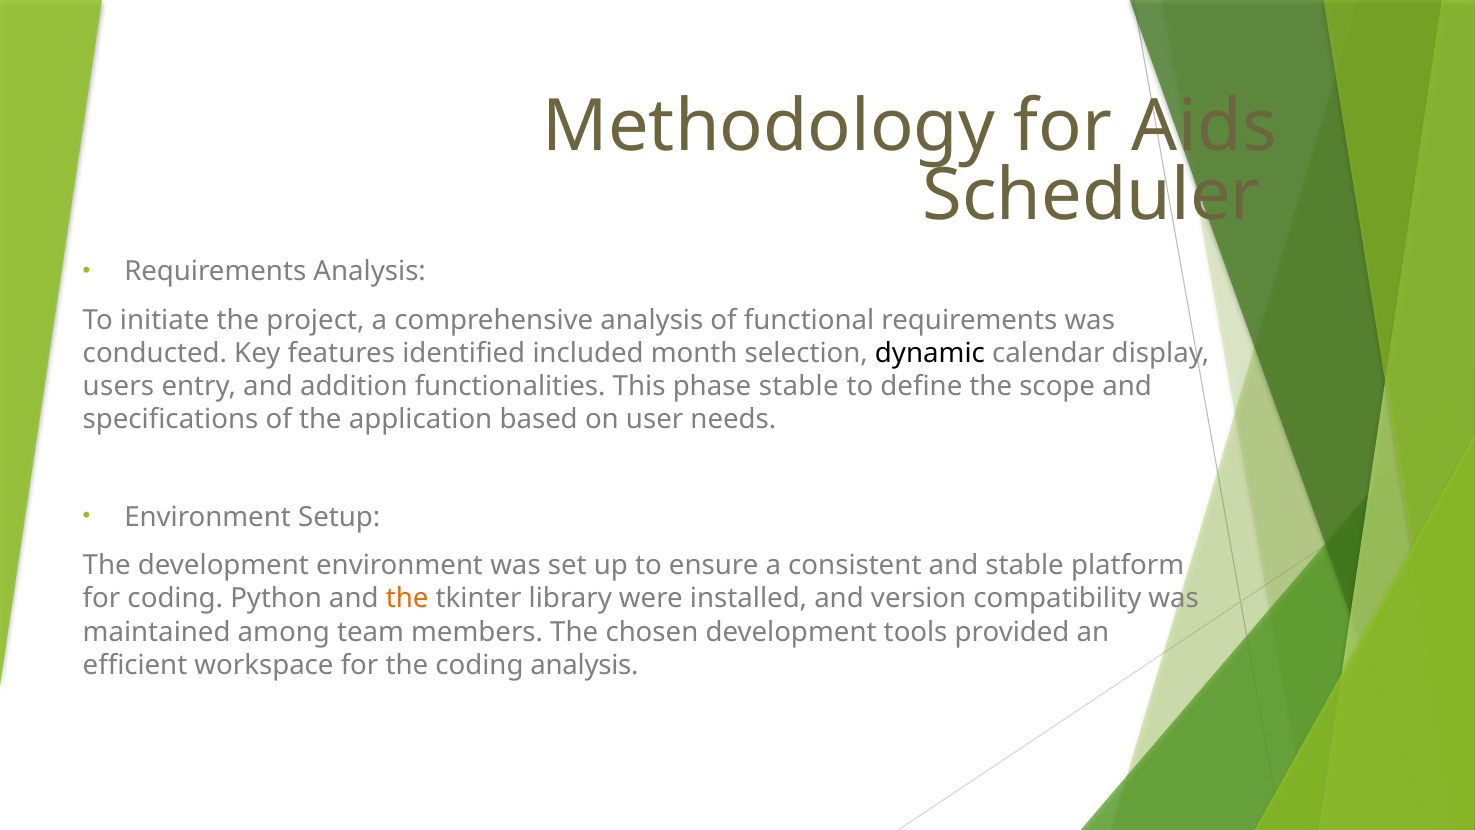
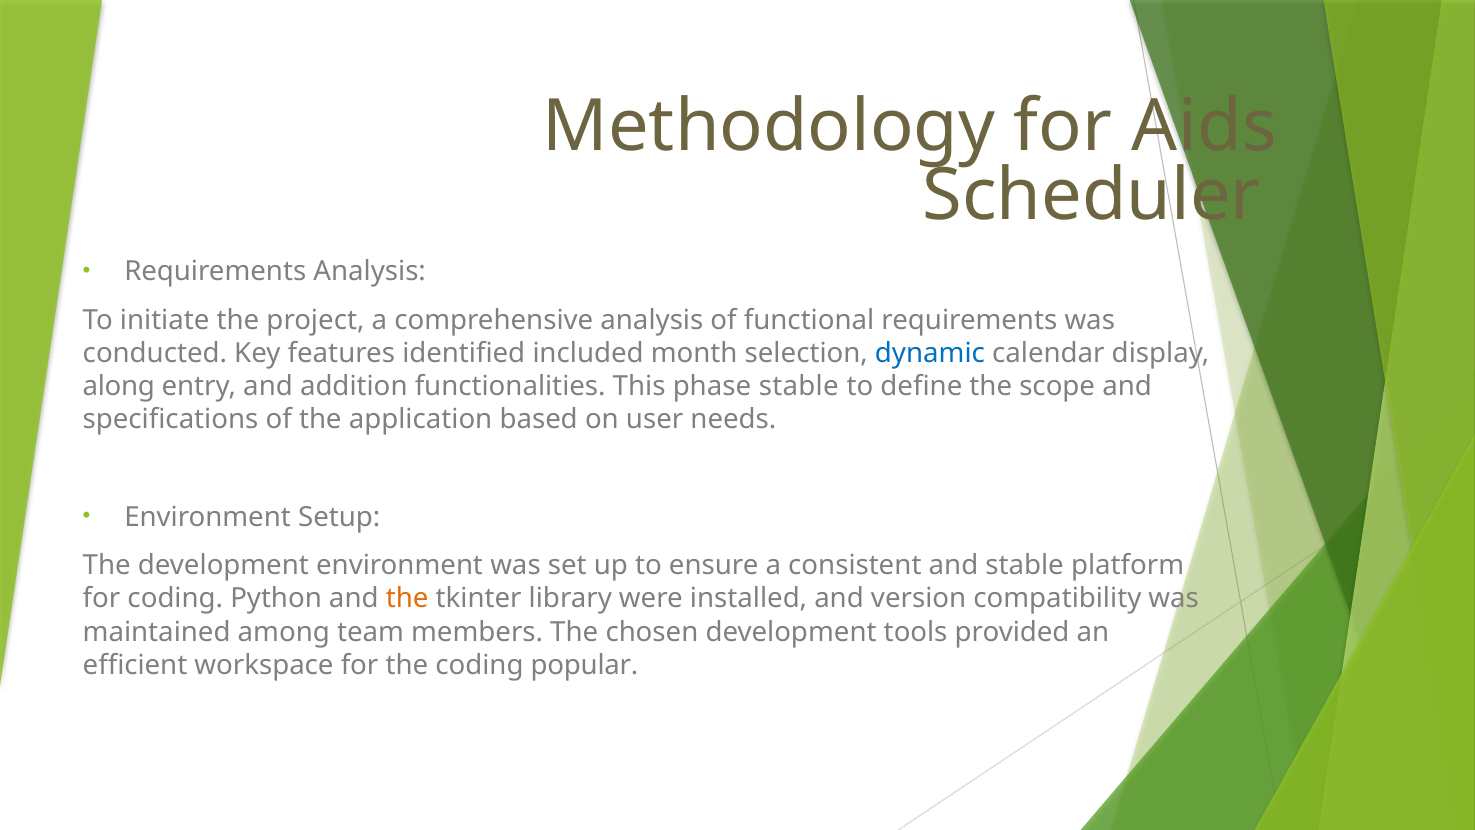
dynamic colour: black -> blue (930, 353)
users: users -> along (119, 387)
coding analysis: analysis -> popular (585, 665)
